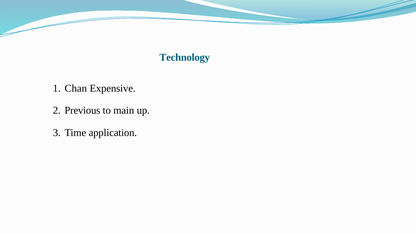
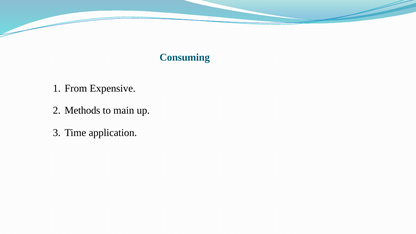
Technology: Technology -> Consuming (185, 58)
Chan: Chan -> From (76, 88)
Previous: Previous -> Methods (82, 111)
